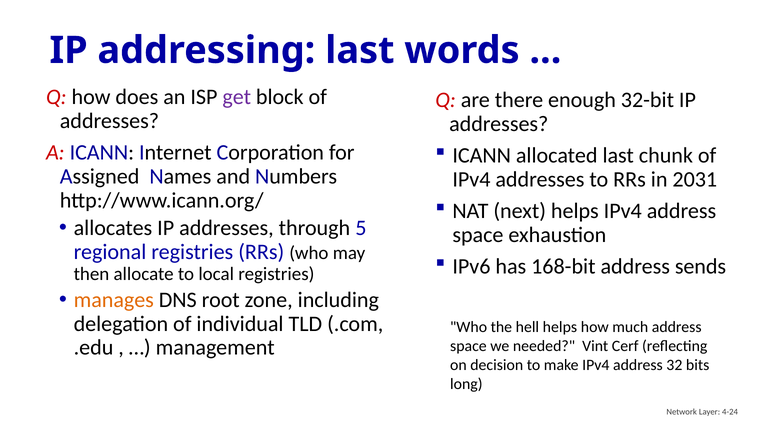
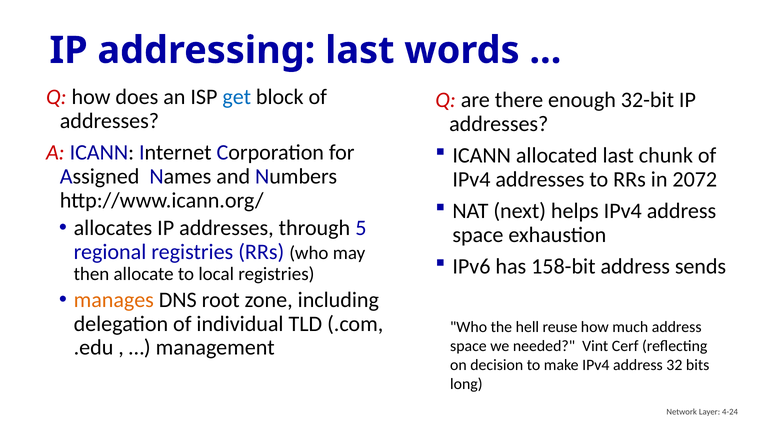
get colour: purple -> blue (237, 97)
2031: 2031 -> 2072 (695, 179)
168-bit: 168-bit -> 158-bit (563, 267)
hell helps: helps -> reuse (560, 327)
